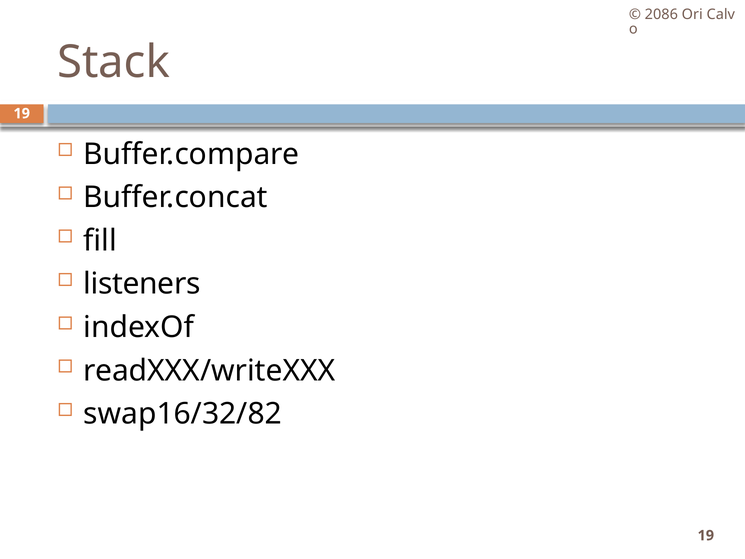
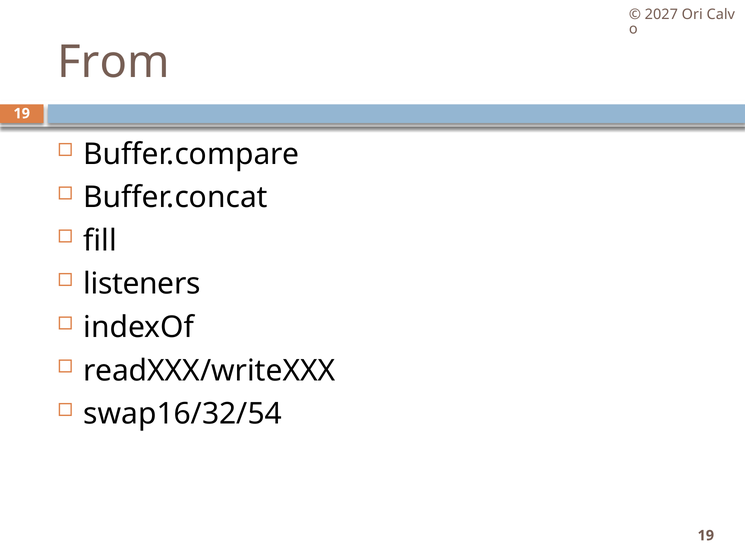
2086: 2086 -> 2027 (661, 15)
Stack: Stack -> From (113, 62)
swap16/32/82: swap16/32/82 -> swap16/32/54 (183, 414)
